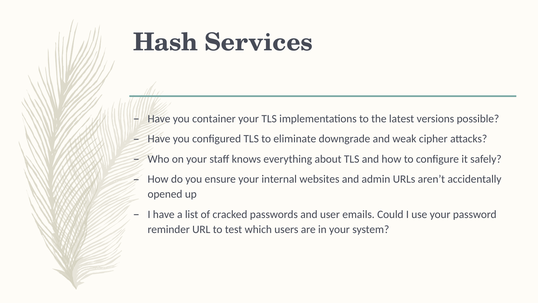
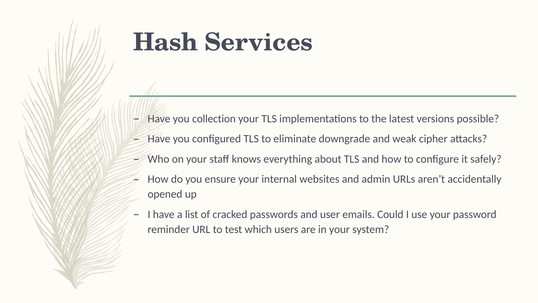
container: container -> collection (214, 119)
